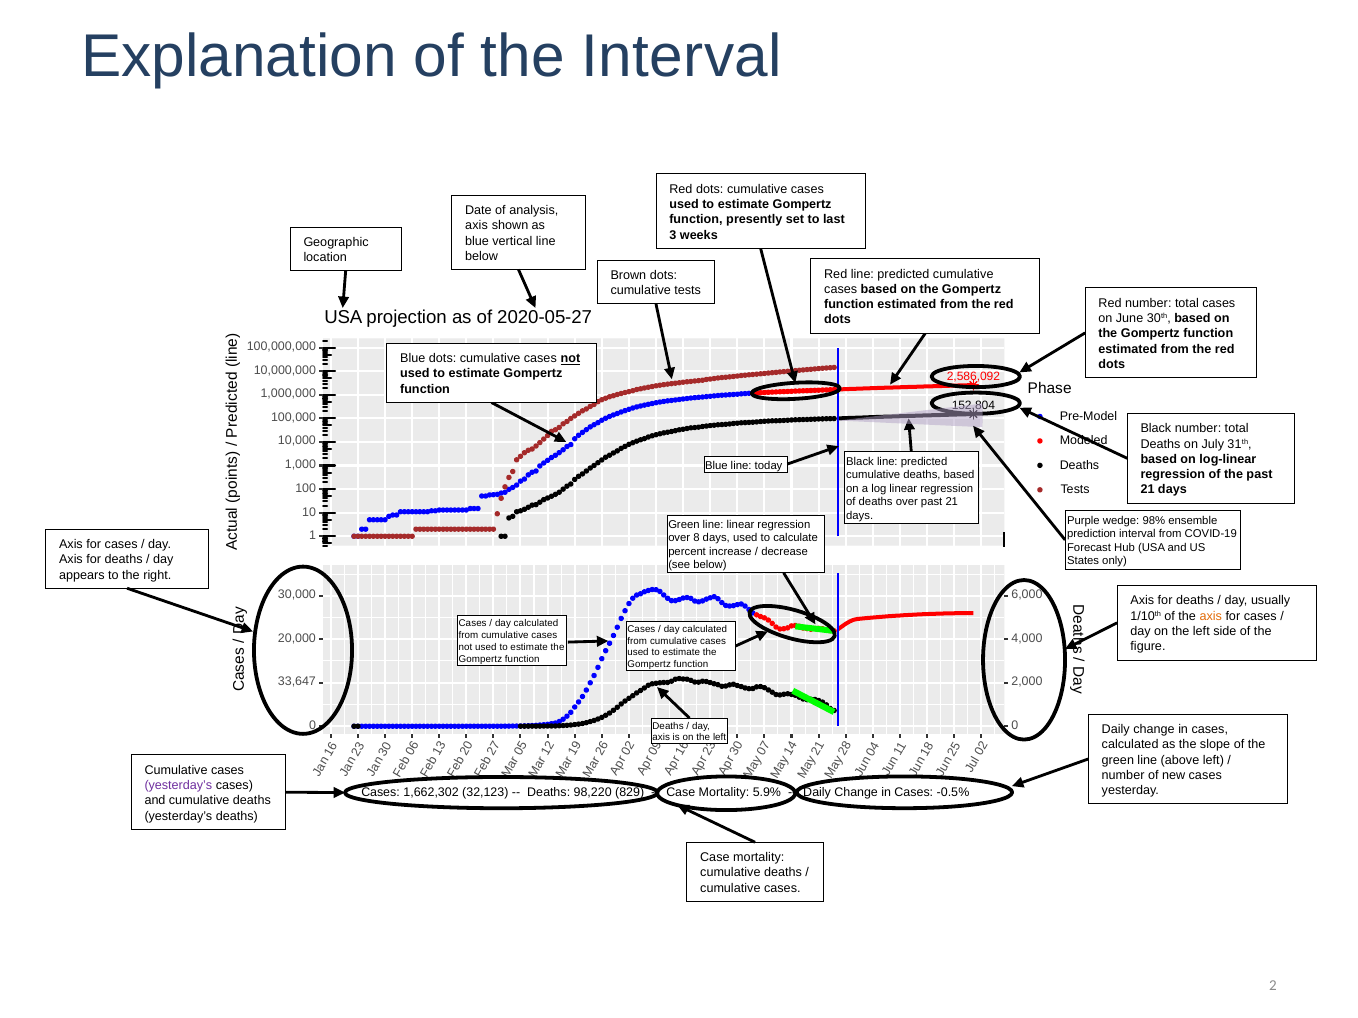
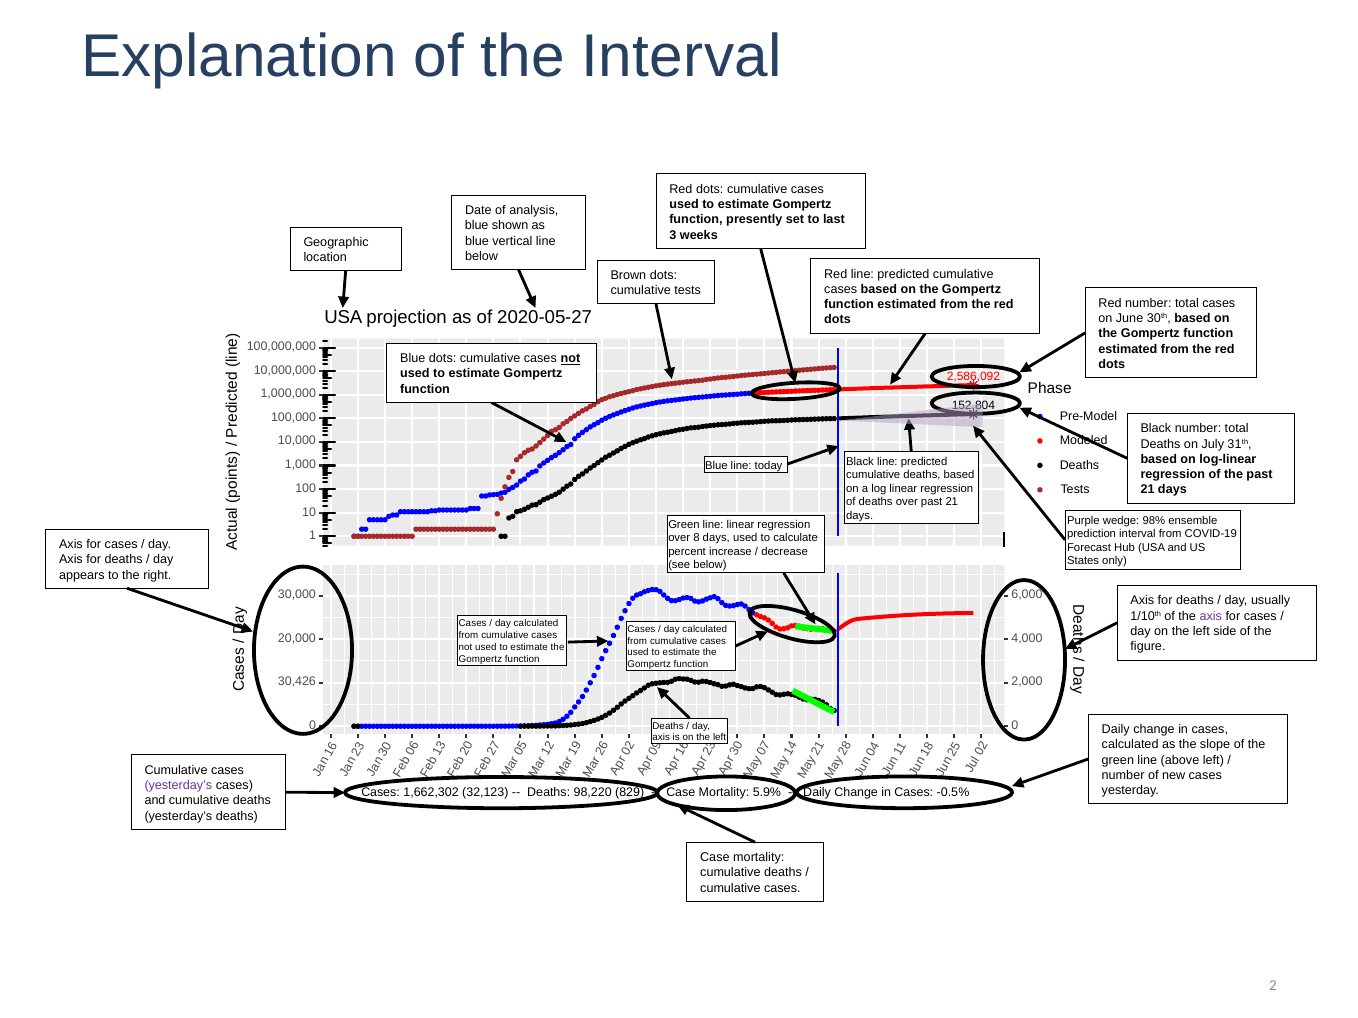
axis: axis -> blue (477, 226)
axis colour: orange -> purple (1211, 616)
33,647: 33,647 -> 30,426 (297, 682)
